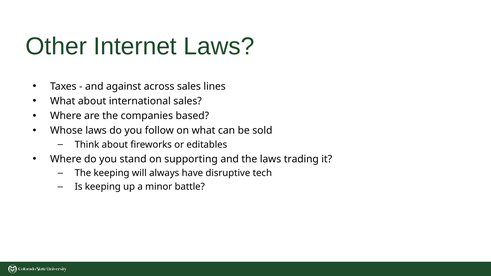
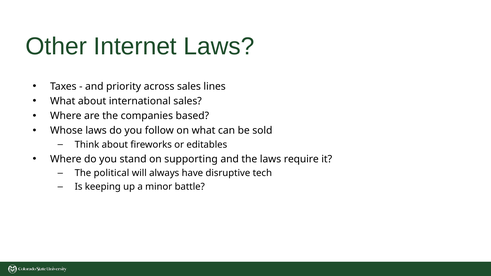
against: against -> priority (124, 87)
trading: trading -> require (301, 159)
The keeping: keeping -> political (111, 173)
